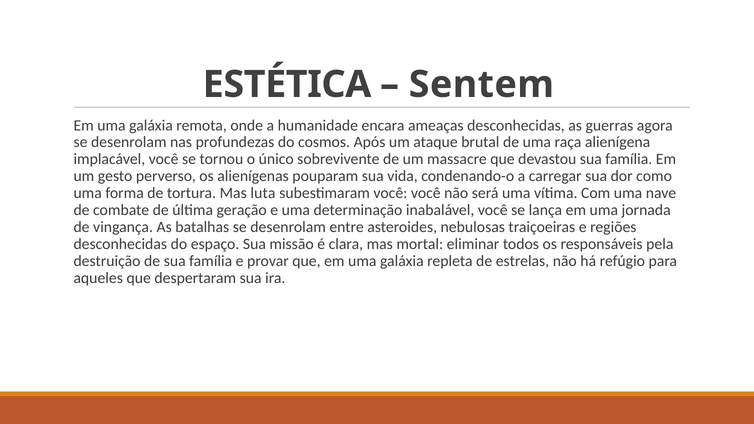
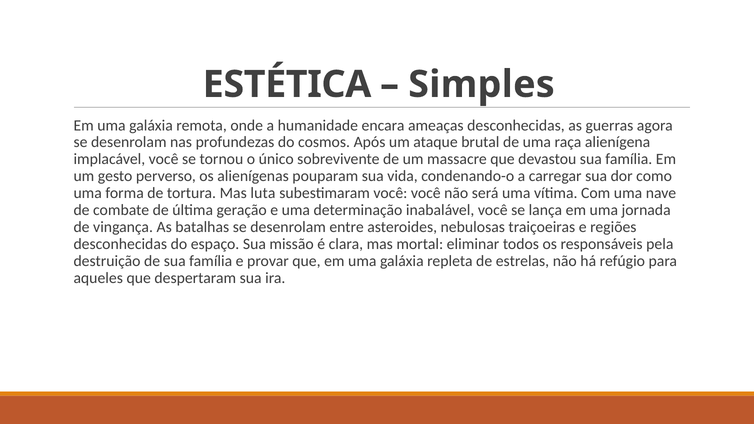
Sentem: Sentem -> Simples (481, 84)
